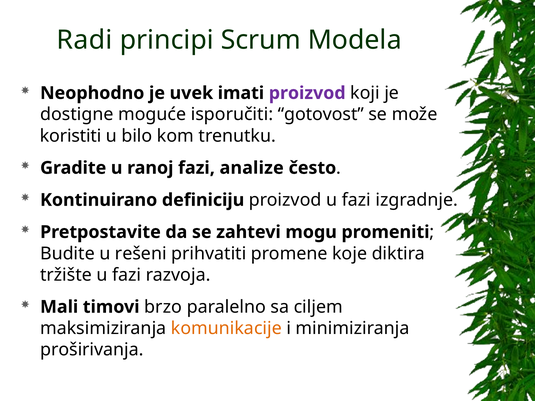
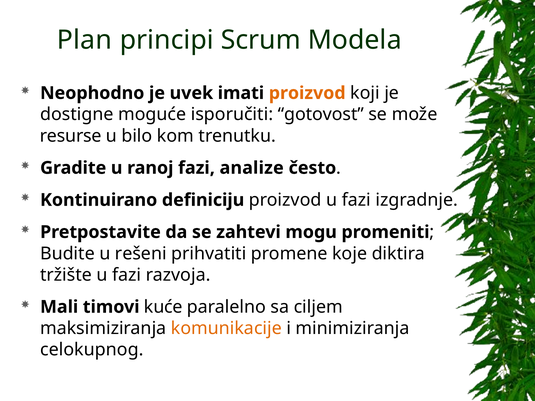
Radi: Radi -> Plan (84, 40)
proizvod colour: purple -> orange (307, 93)
koristiti: koristiti -> resurse (71, 136)
brzo: brzo -> kuće (163, 307)
proširivanja: proširivanja -> celokupnog (92, 350)
